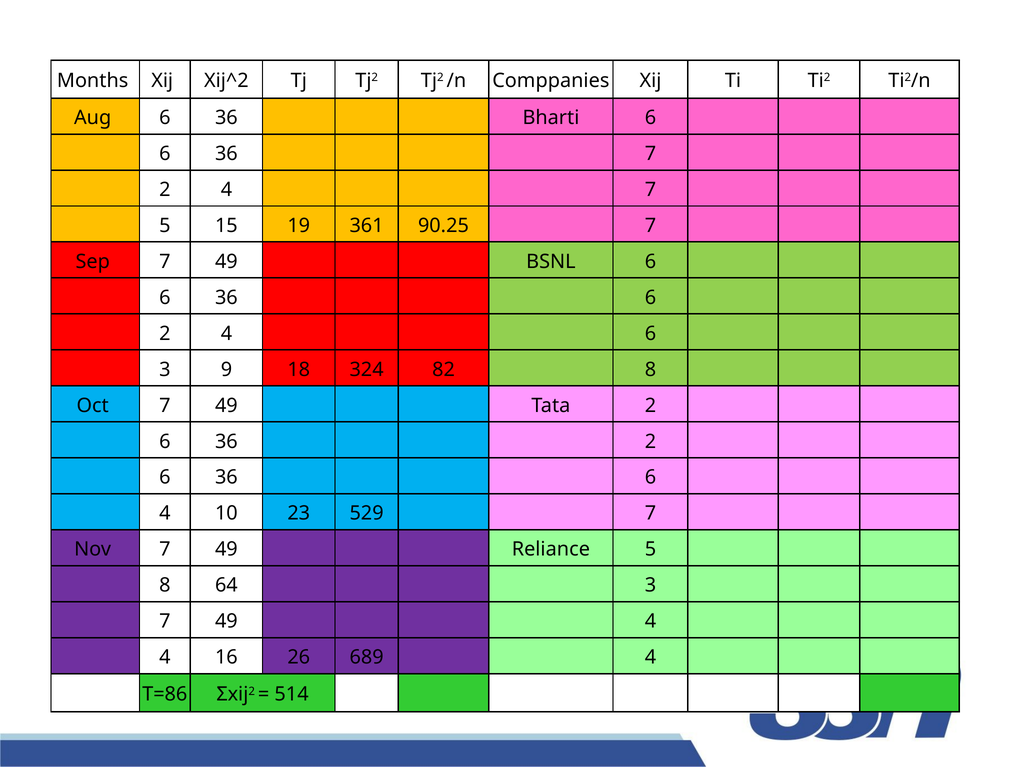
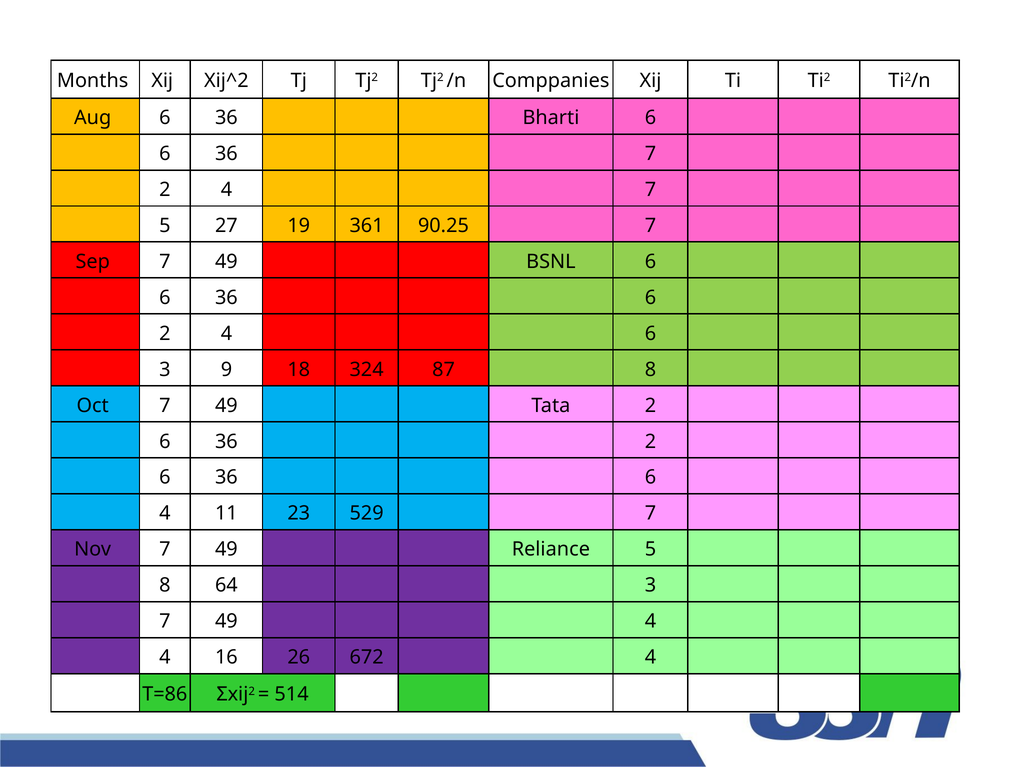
15: 15 -> 27 (226, 226)
82: 82 -> 87 (444, 369)
10: 10 -> 11 (226, 513)
689: 689 -> 672 (367, 657)
